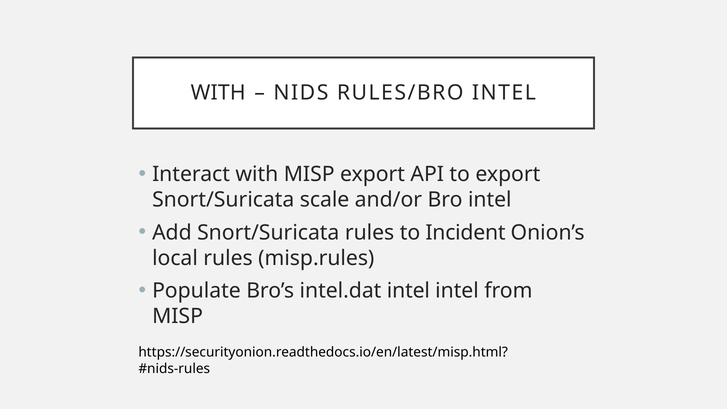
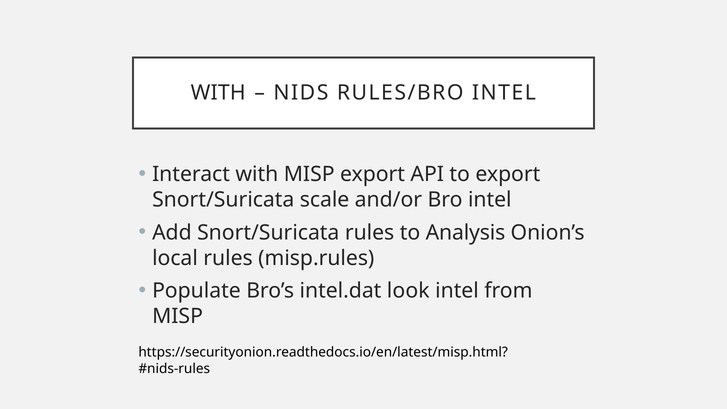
Incident: Incident -> Analysis (465, 233)
intel.dat intel: intel -> look (408, 291)
